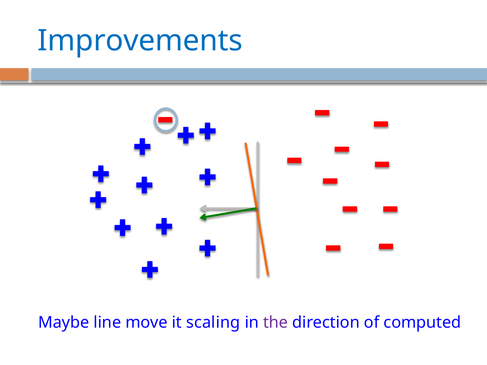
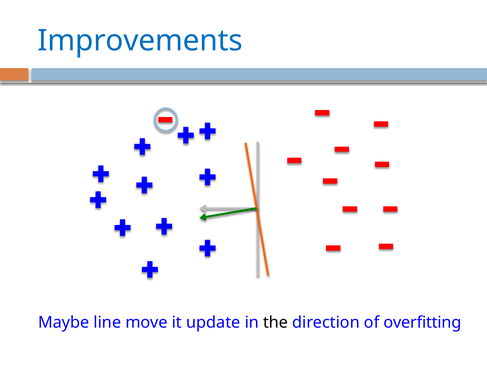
scaling: scaling -> update (213, 323)
the colour: purple -> black (276, 323)
computed: computed -> overfitting (422, 323)
